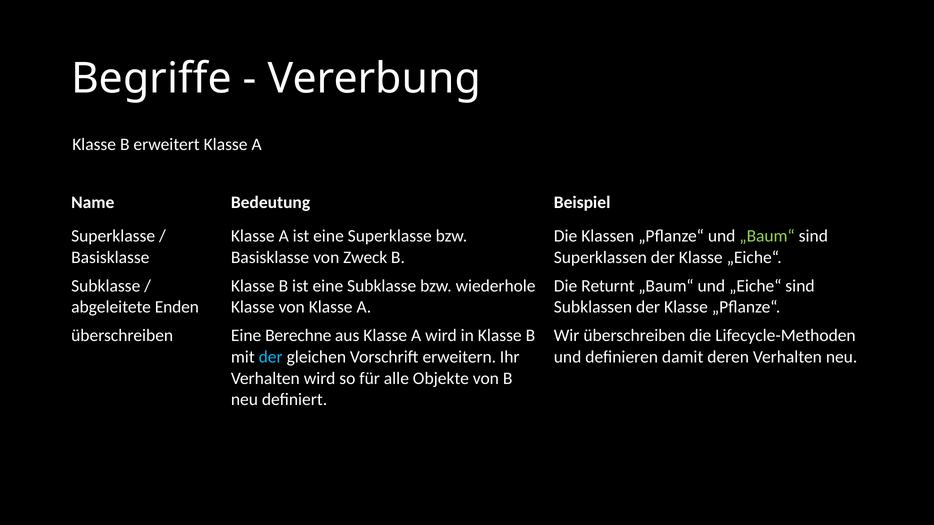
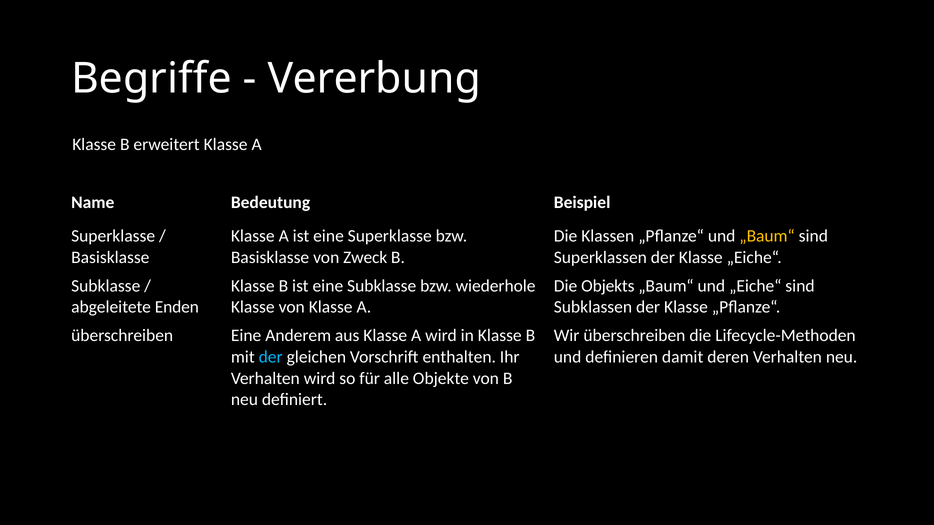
„Baum“ colour: light green -> yellow (767, 236)
Returnt: Returnt -> Objekts (608, 286)
Berechne: Berechne -> Anderem (298, 336)
erweitern: erweitern -> enthalten (459, 357)
